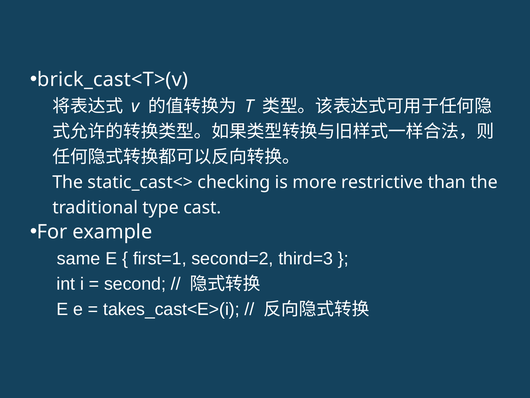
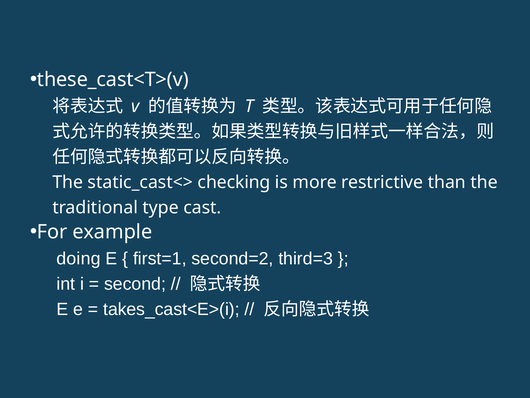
brick_cast<T>(v: brick_cast<T>(v -> these_cast<T>(v (113, 80)
same: same -> doing (79, 258)
